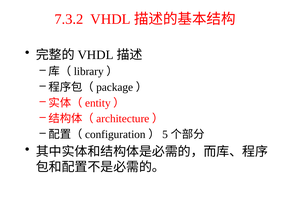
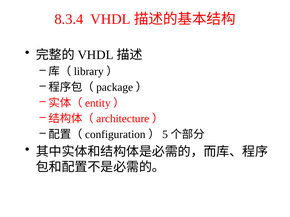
7.3.2: 7.3.2 -> 8.3.4 (69, 19)
